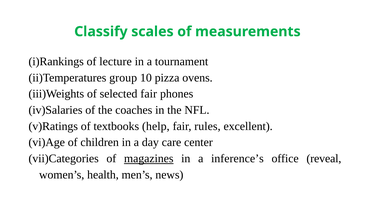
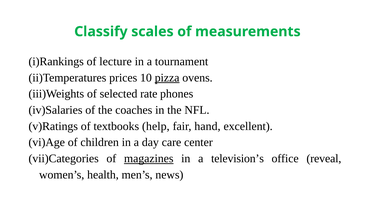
group: group -> prices (123, 78)
pizza underline: none -> present (167, 78)
selected fair: fair -> rate (149, 94)
rules: rules -> hand (207, 126)
inference’s: inference’s -> television’s (238, 158)
